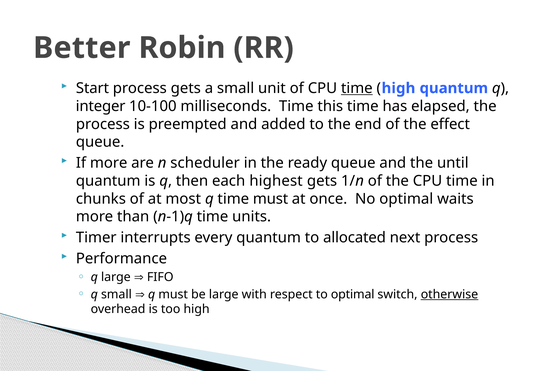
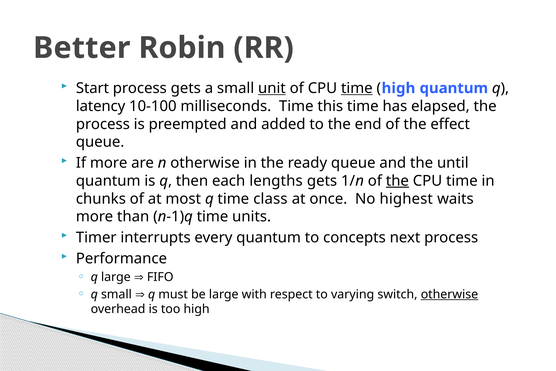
unit underline: none -> present (272, 88)
integer: integer -> latency (101, 106)
n scheduler: scheduler -> otherwise (205, 163)
highest: highest -> lengths (276, 181)
the underline: none -> present (397, 181)
time must: must -> class (270, 199)
No optimal: optimal -> highest (406, 199)
allocated: allocated -> concepts (354, 237)
to optimal: optimal -> varying (353, 294)
